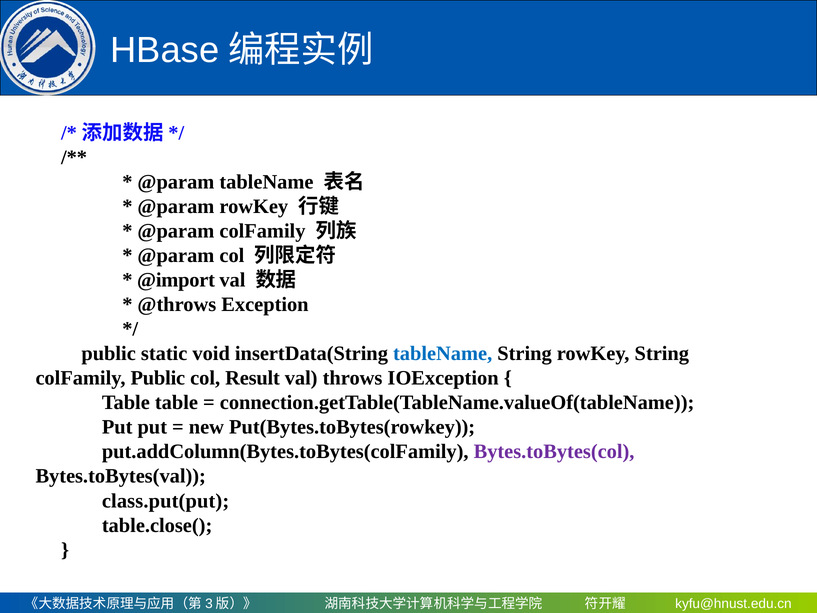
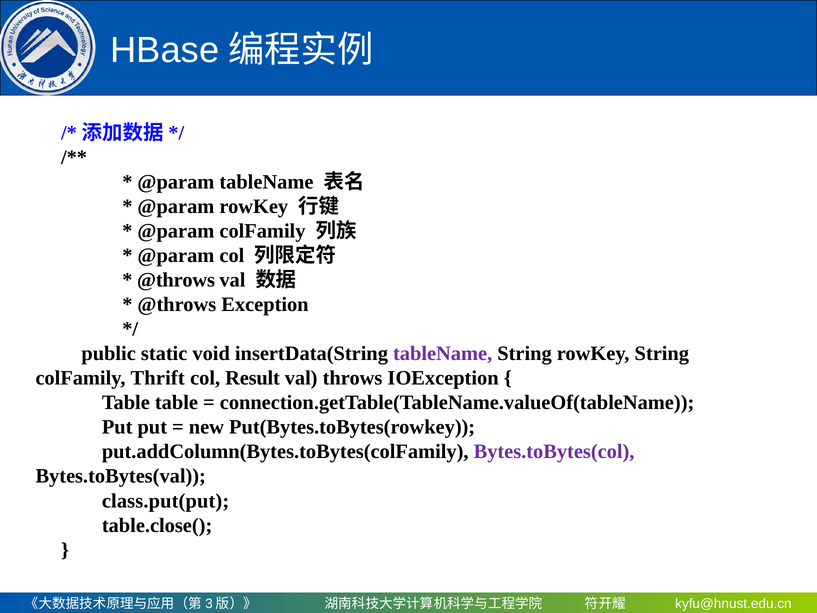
@import: @import -> @throws (176, 280)
tableName colour: blue -> purple (443, 354)
colFamily Public: Public -> Thrift (158, 378)
